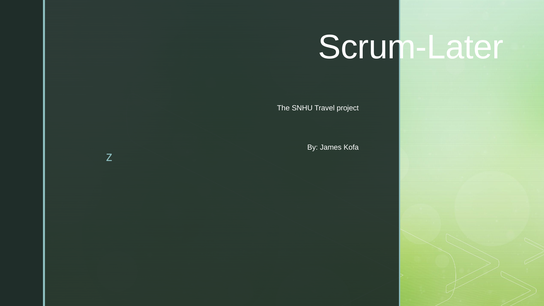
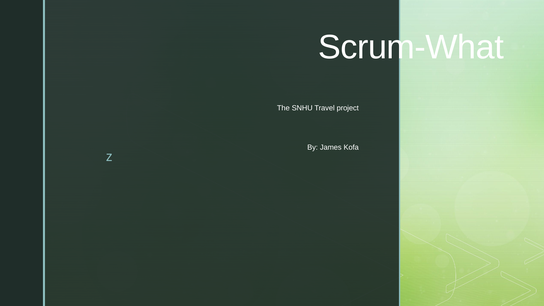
Scrum-Later: Scrum-Later -> Scrum-What (411, 47)
